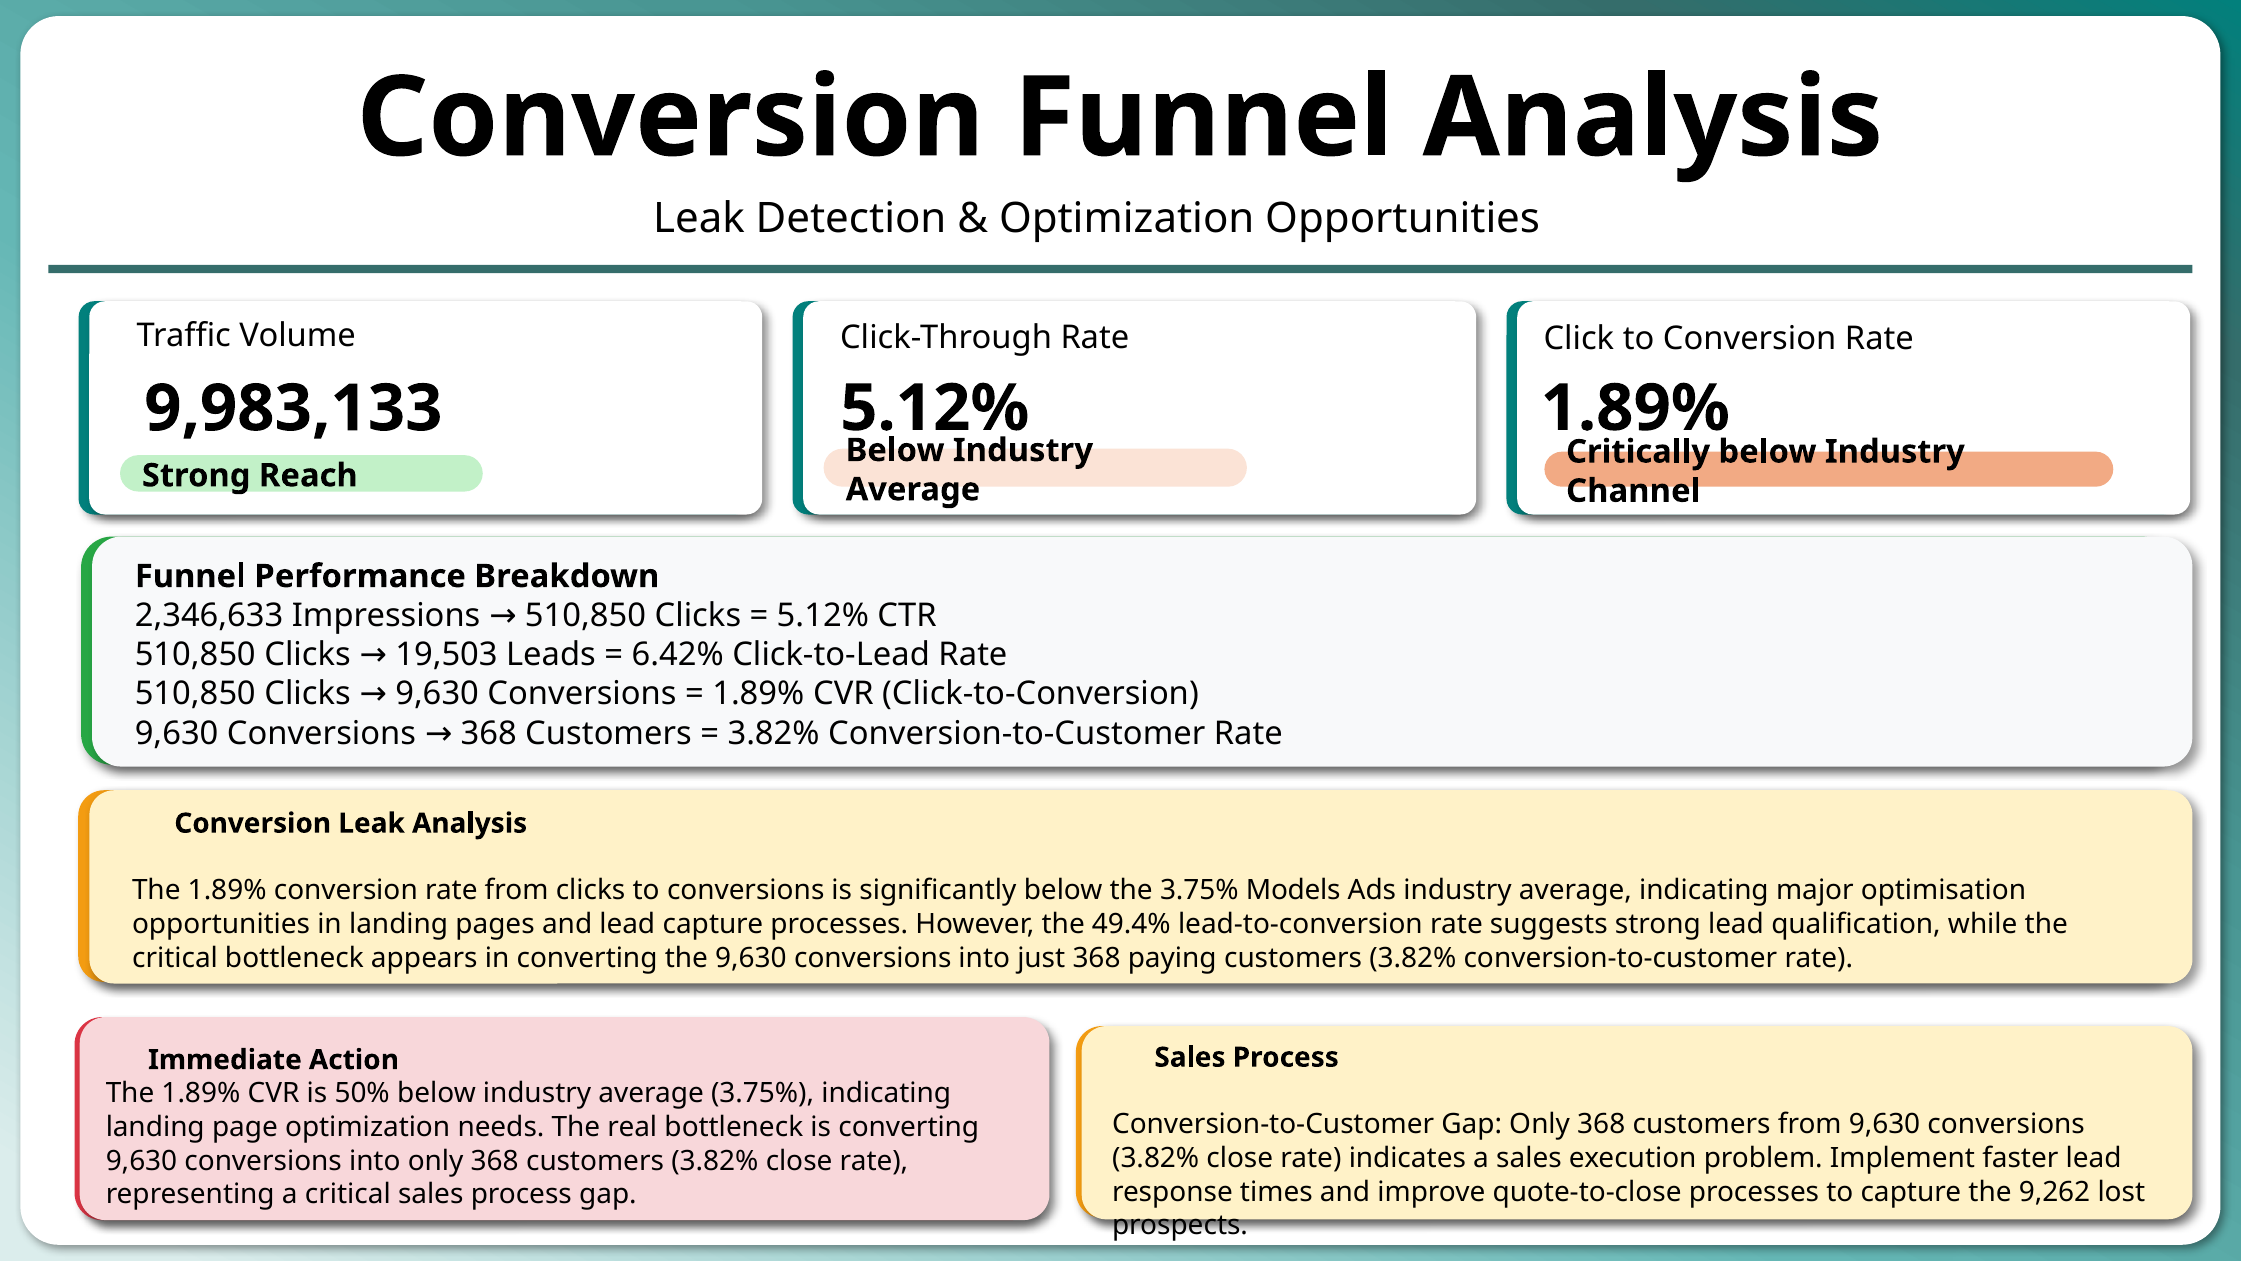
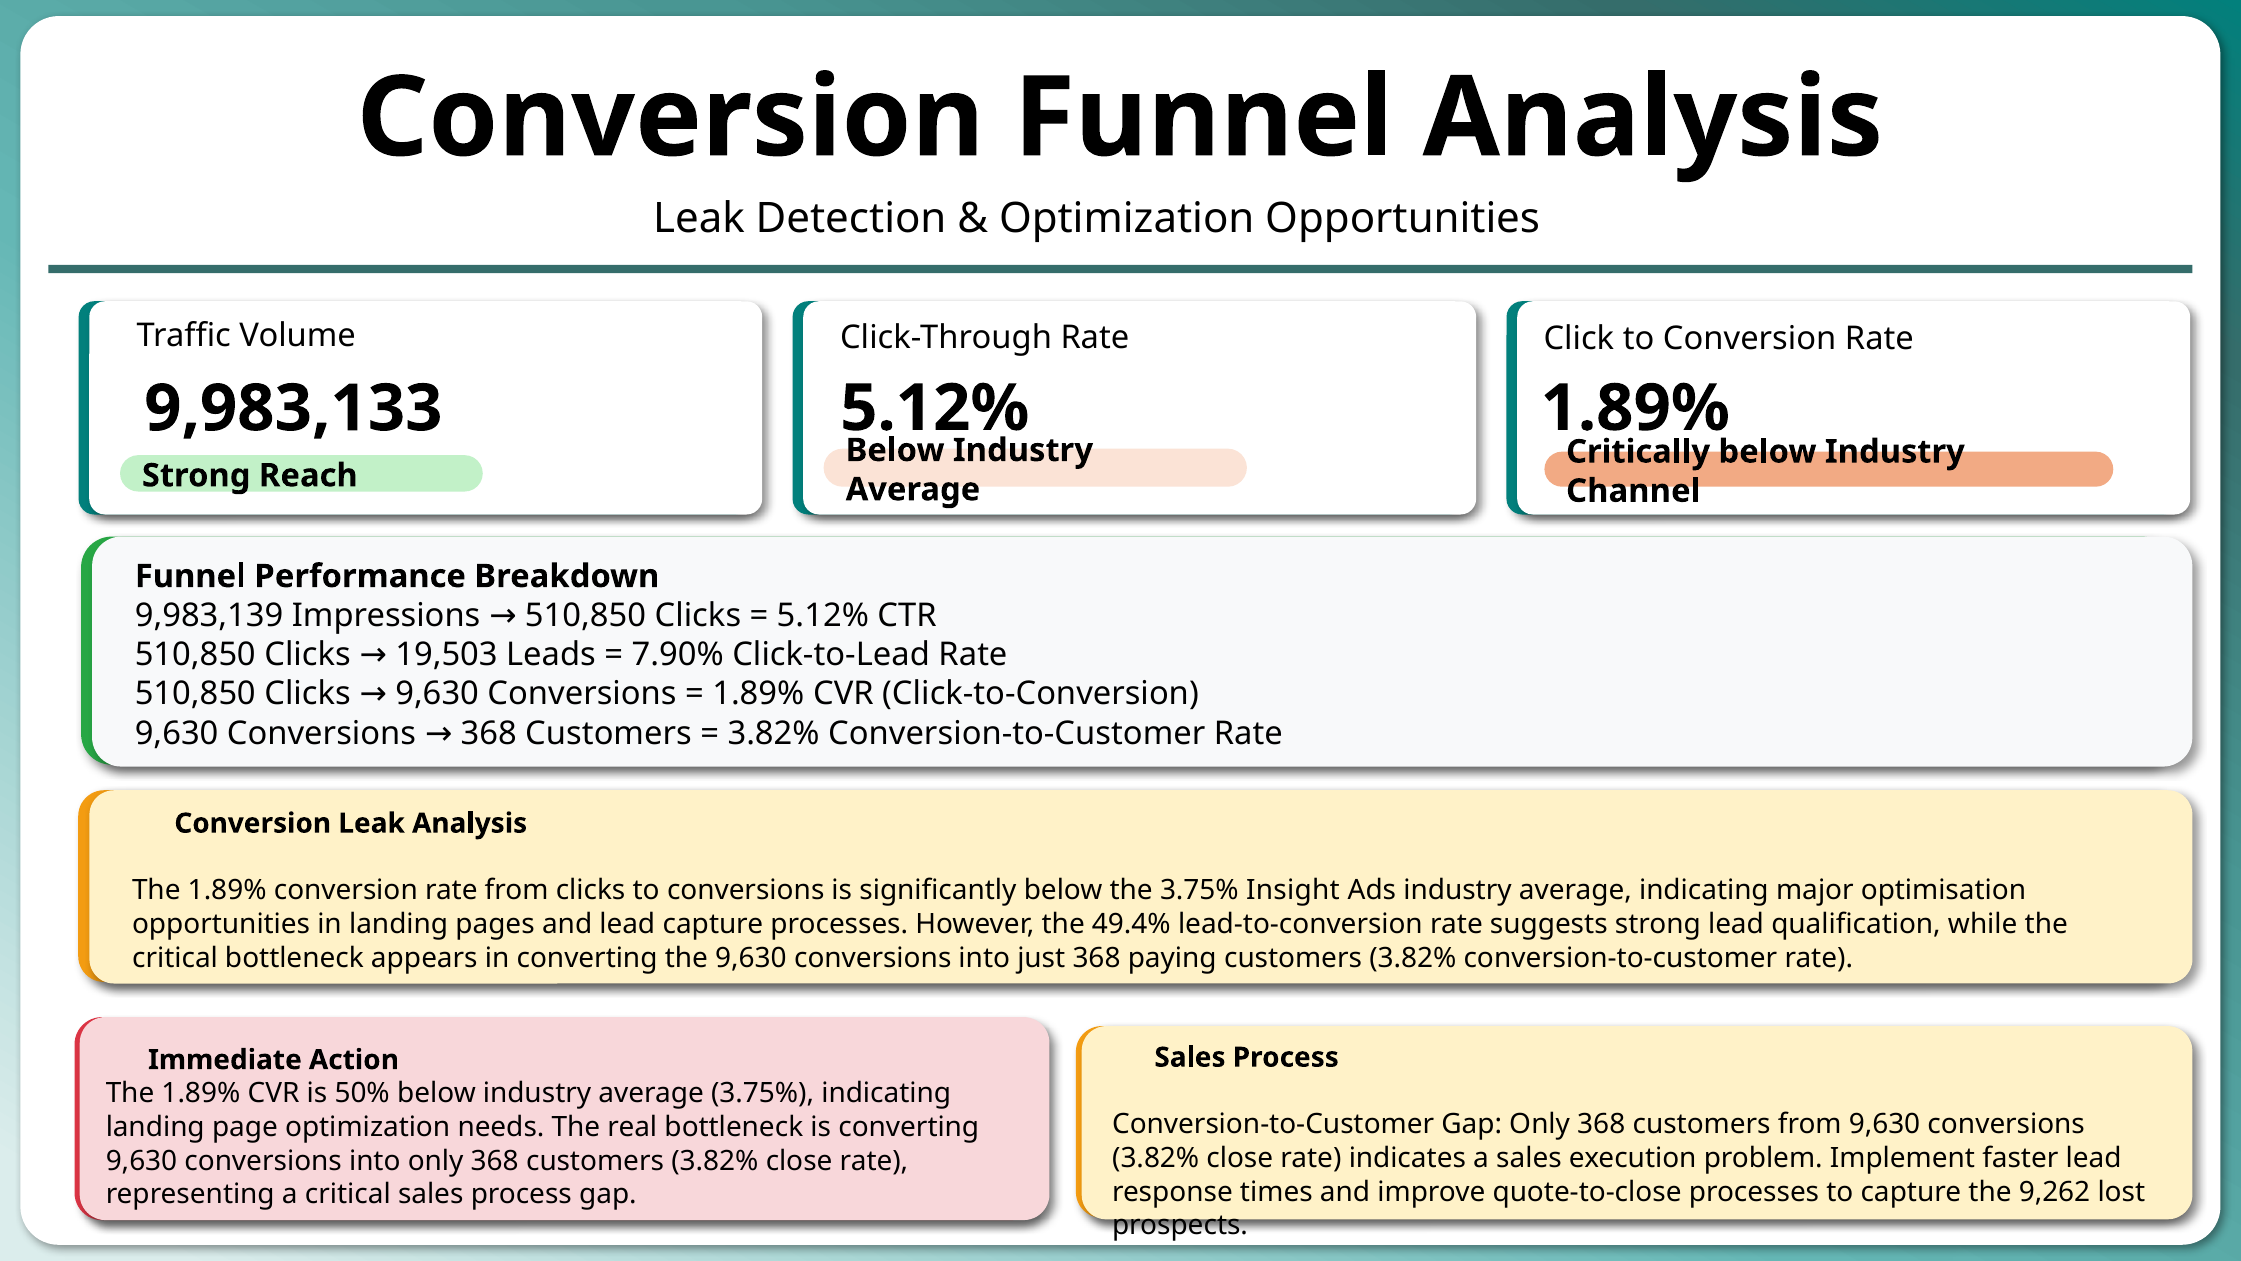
2,346,633: 2,346,633 -> 9,983,139 (209, 615)
6.42%: 6.42% -> 7.90% (678, 655)
Models: Models -> Insight (1293, 890)
